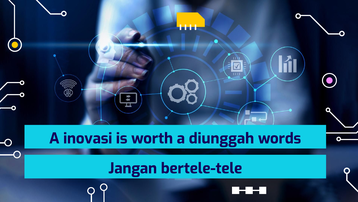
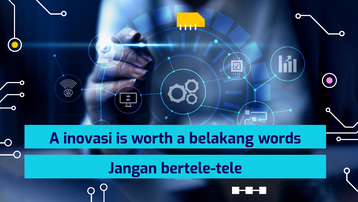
diunggah: diunggah -> belakang (221, 138)
